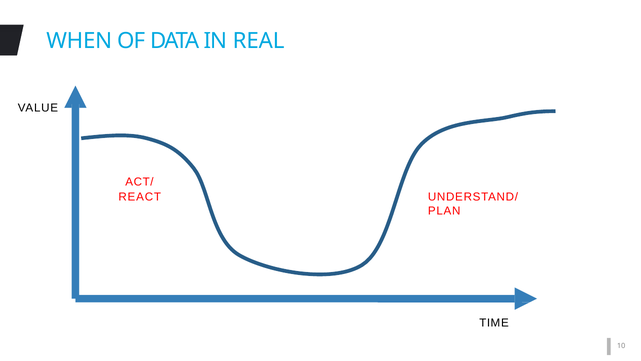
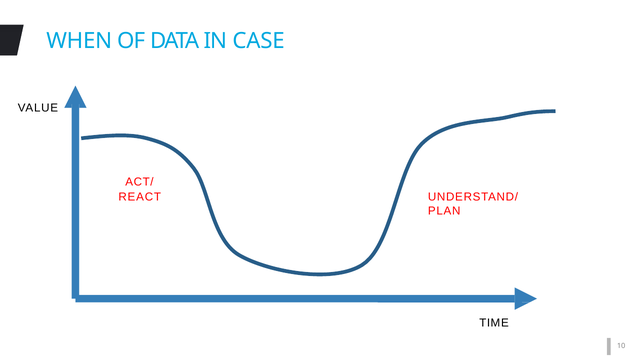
REAL: REAL -> CASE (259, 41)
